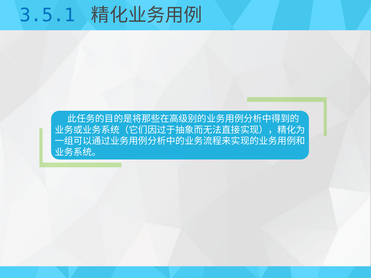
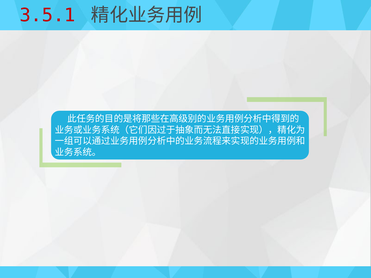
3.5.1 colour: blue -> red (47, 15)
